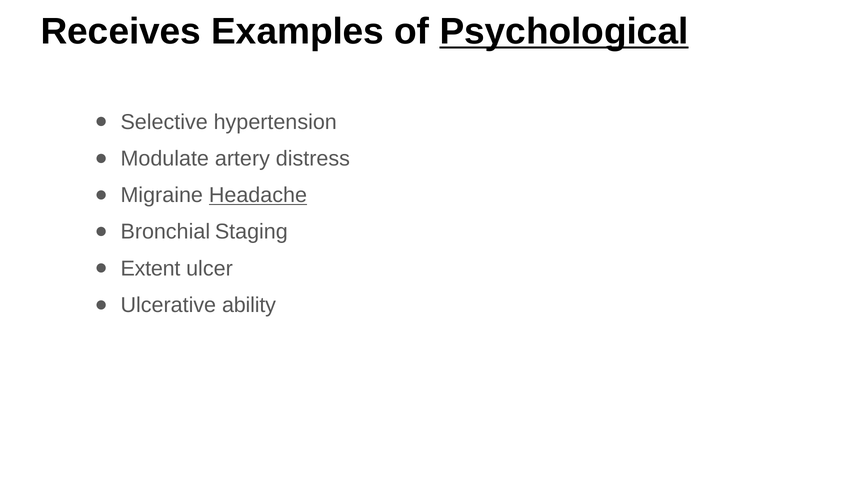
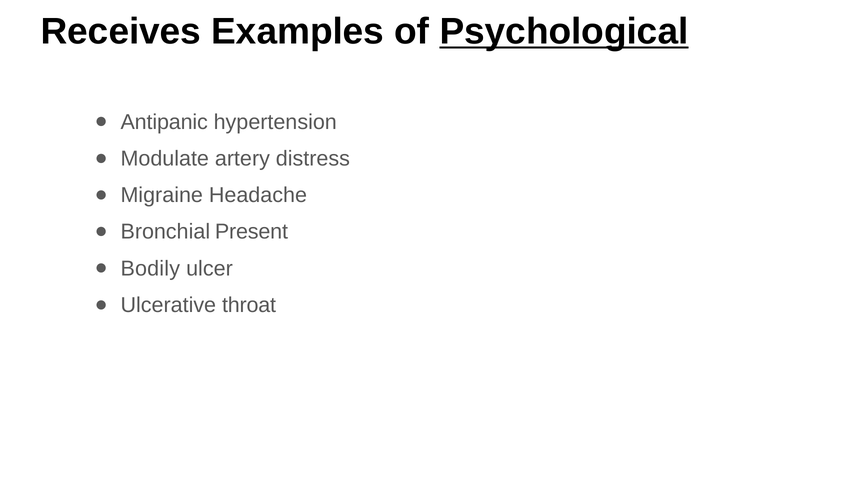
Selective: Selective -> Antipanic (164, 122)
Headache underline: present -> none (258, 195)
Staging: Staging -> Present (251, 232)
Extent: Extent -> Bodily (150, 269)
ability: ability -> throat (249, 305)
